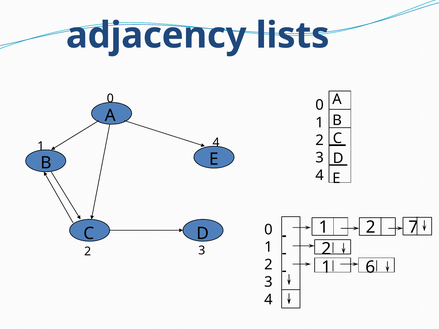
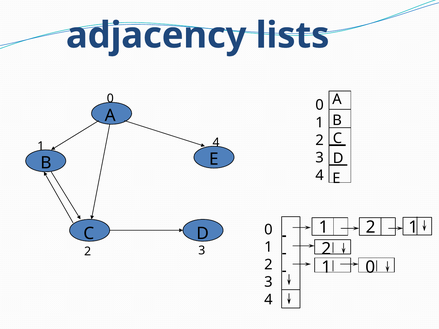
7: 7 -> 1 (413, 227)
1 6: 6 -> 0 (370, 268)
